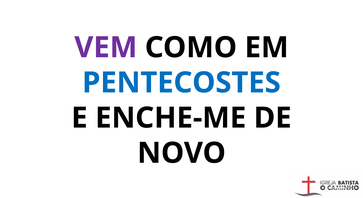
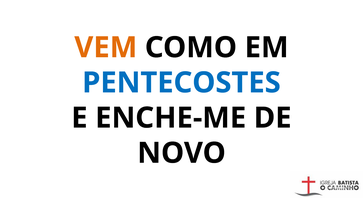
VEM colour: purple -> orange (106, 47)
